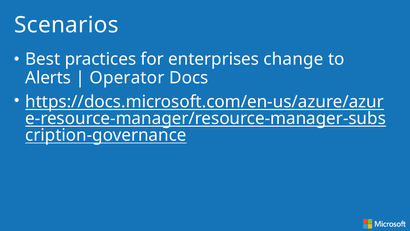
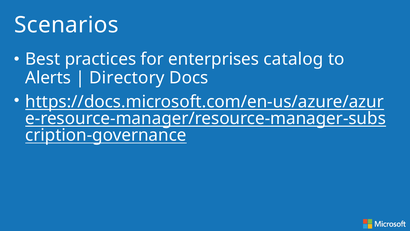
change: change -> catalog (293, 59)
Operator: Operator -> Directory (127, 78)
